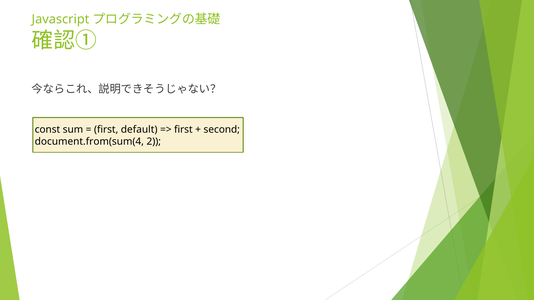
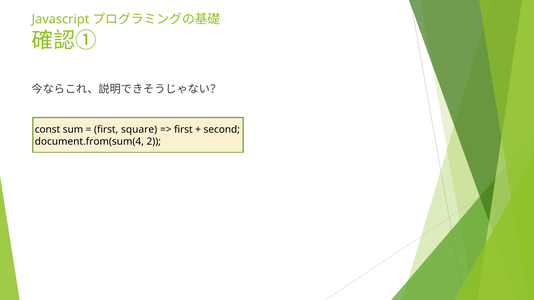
default: default -> square (139, 130)
